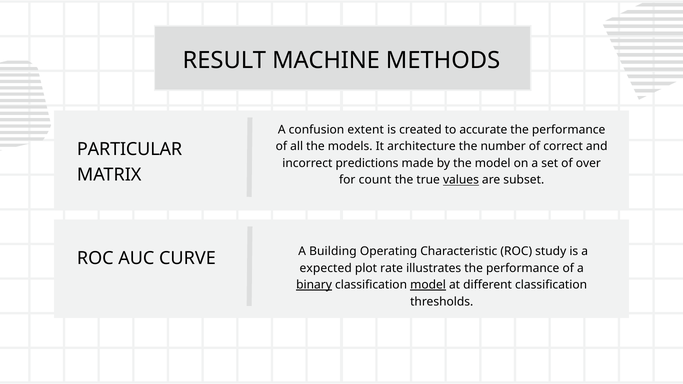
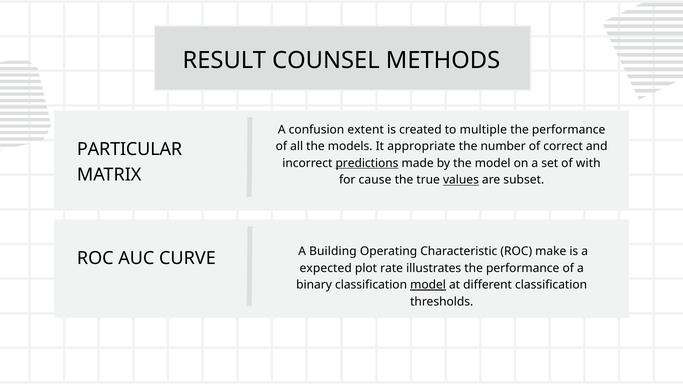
MACHINE: MACHINE -> COUNSEL (326, 61)
accurate: accurate -> multiple (483, 130)
architecture: architecture -> appropriate (421, 146)
predictions underline: none -> present (367, 163)
over: over -> with (588, 163)
count: count -> cause (375, 180)
study: study -> make (551, 251)
binary underline: present -> none (314, 285)
